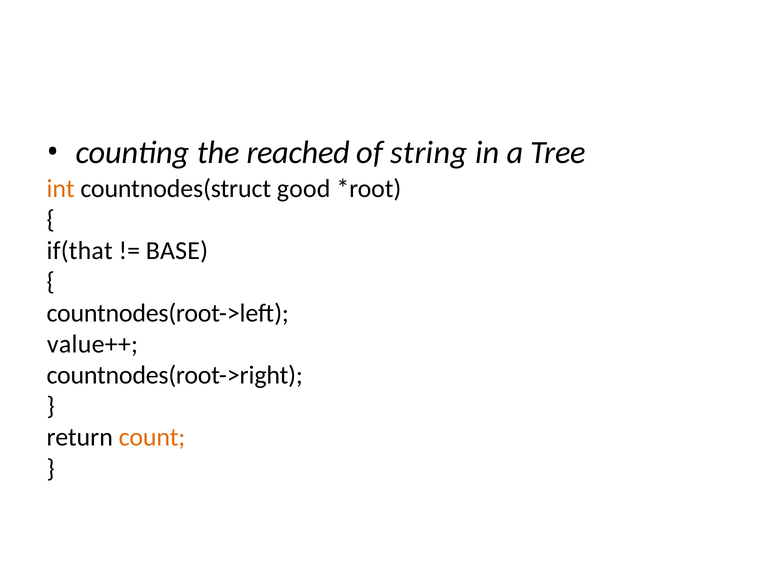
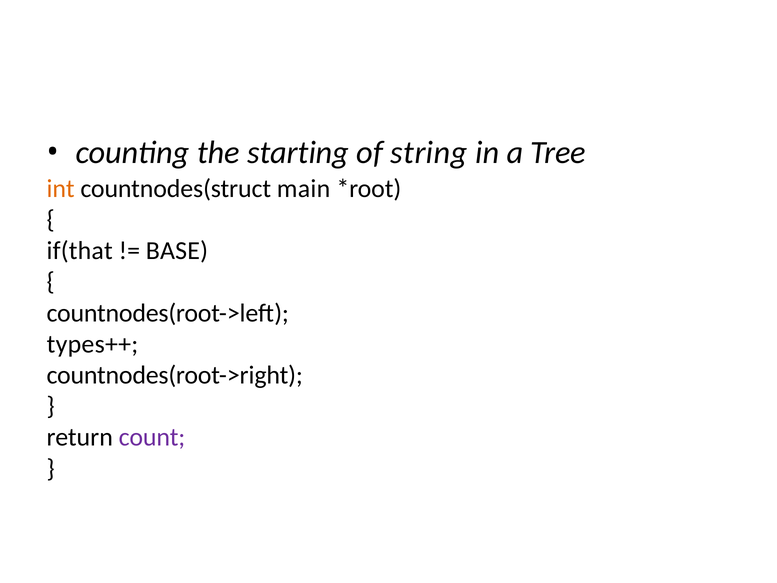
reached: reached -> starting (298, 152)
good: good -> main (304, 189)
value++: value++ -> types++ (93, 344)
count colour: orange -> purple (152, 437)
